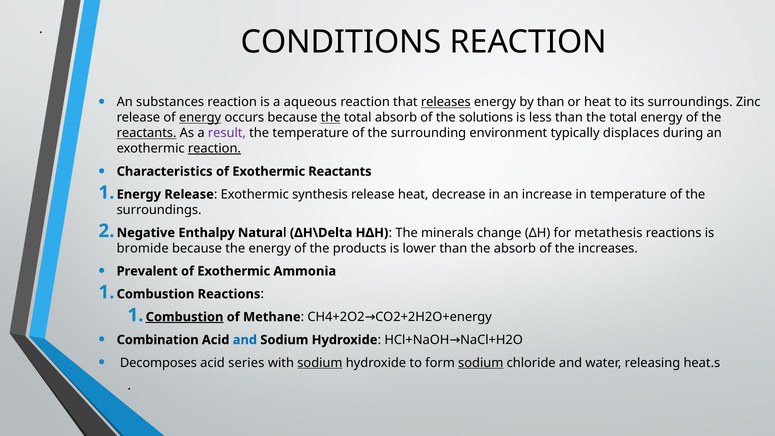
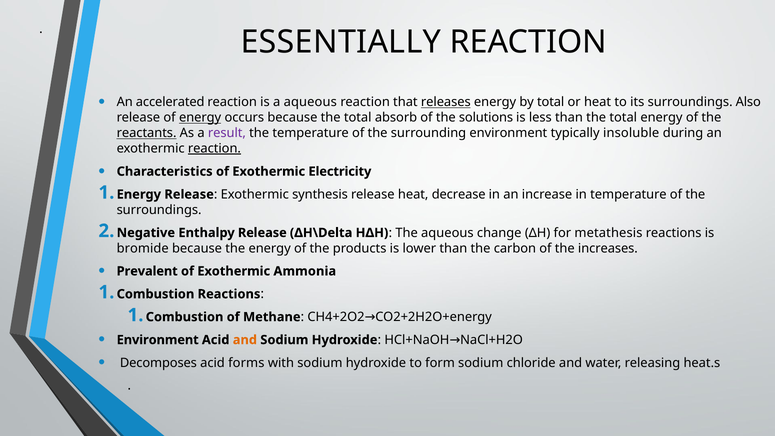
CONDITIONS: CONDITIONS -> ESSENTIALLY (341, 42)
substances: substances -> accelerated (170, 102)
by than: than -> total (551, 102)
Zinc: Zinc -> Also (748, 102)
the underline: present -> none (331, 118)
displaces: displaces -> insoluble (631, 133)
Exothermic Reactants: Reactants -> Electricity (340, 171)
Enthalpy Natural: Natural -> Release (262, 233)
The minerals: minerals -> aqueous (447, 233)
the absorb: absorb -> carbon (515, 248)
Combustion underline: present -> none (185, 317)
Combination: Combination -> Environment (158, 340)
and colour: blue -> orange (245, 340)
series: series -> forms (246, 363)
sodium underline: present -> none (320, 363)
sodium underline: present -> none (481, 363)
